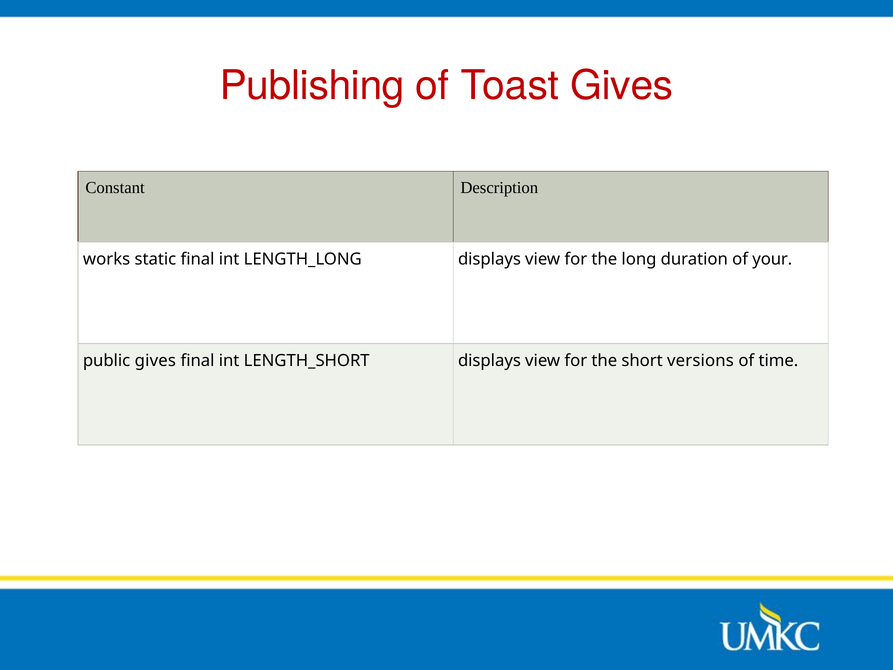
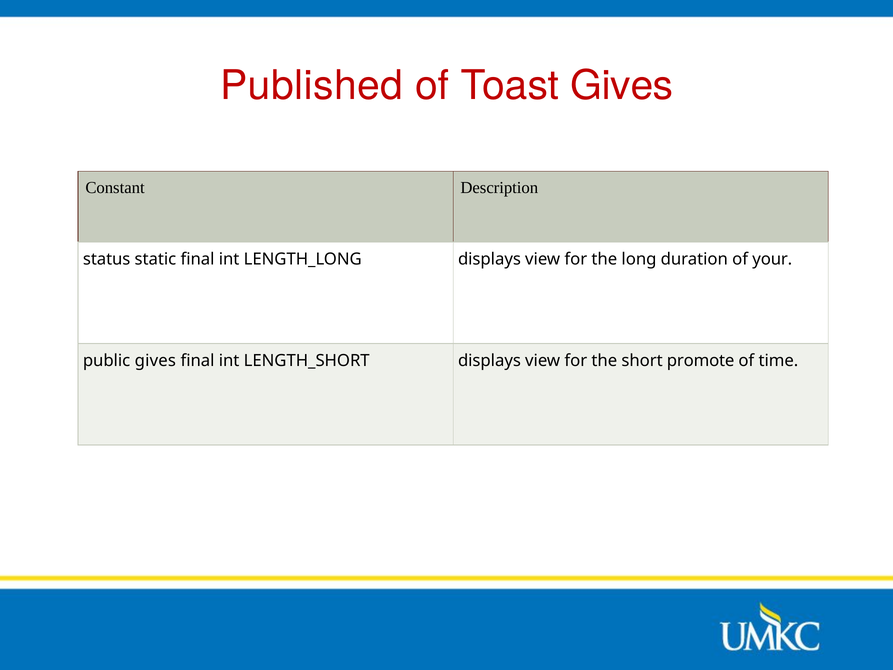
Publishing: Publishing -> Published (312, 85)
works: works -> status (107, 259)
versions: versions -> promote (701, 361)
